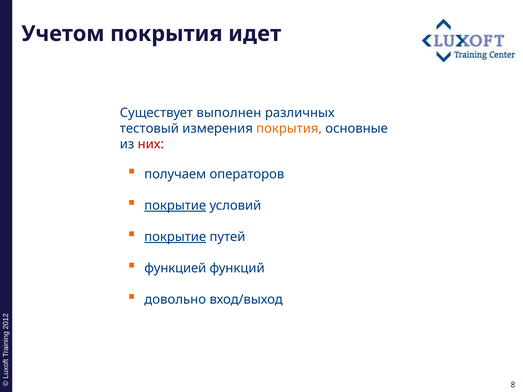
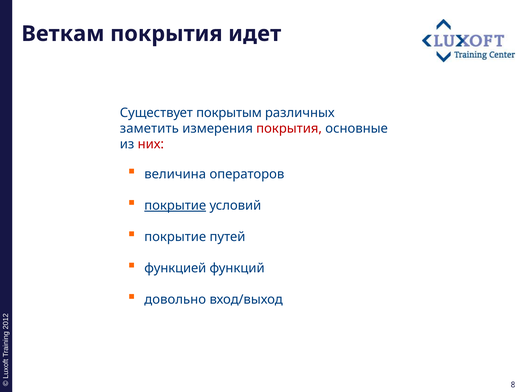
Учетом: Учетом -> Веткам (63, 34)
выполнен: выполнен -> покрытым (229, 113)
тестовый: тестовый -> заметить (149, 129)
покрытия colour: orange -> red (289, 129)
получаем: получаем -> величина (175, 174)
покрытие underline: present -> none (175, 237)
